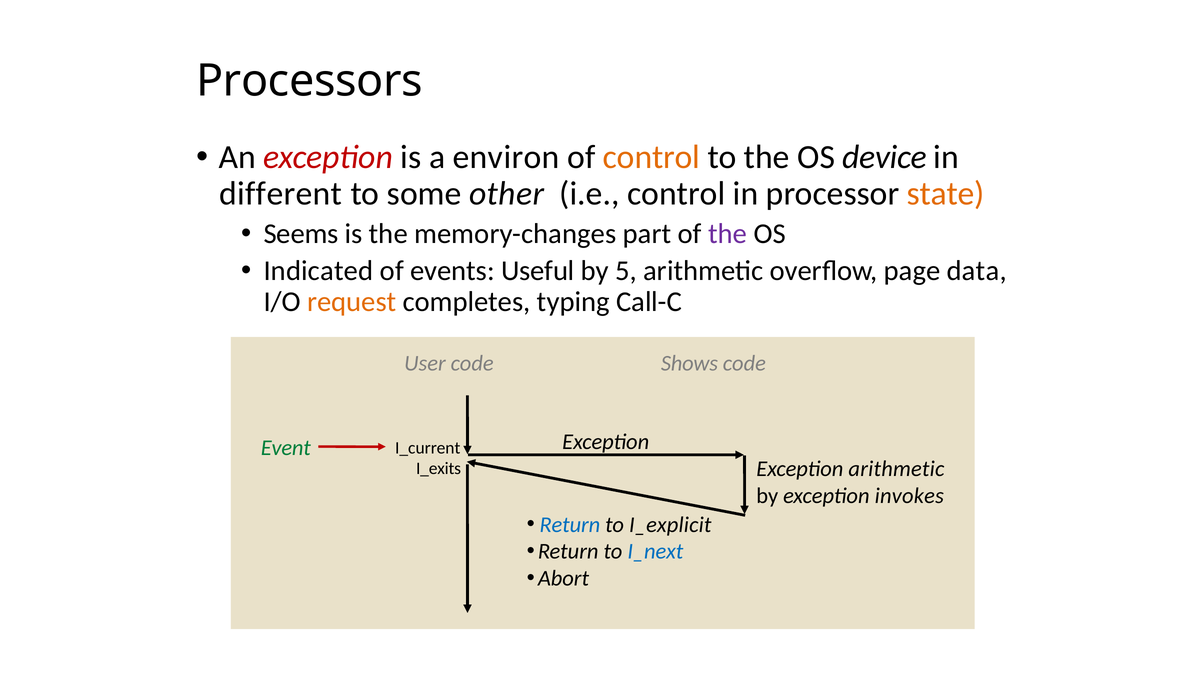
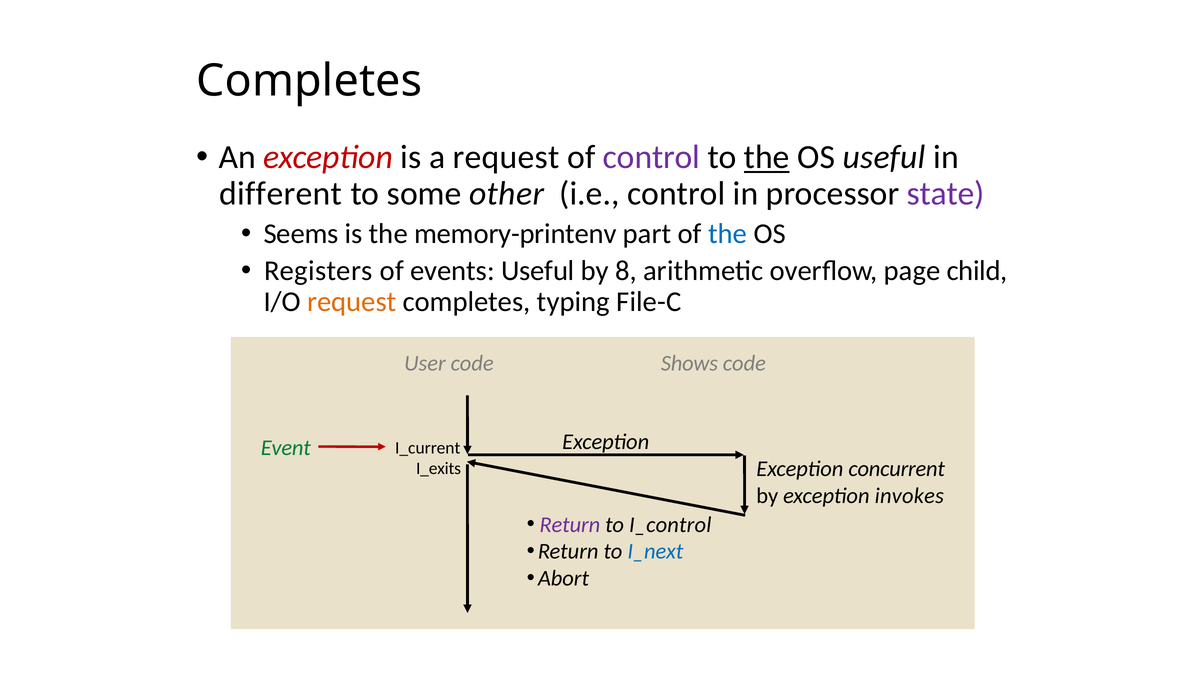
Processors: Processors -> Completes (309, 81)
a environ: environ -> request (506, 157)
control colour: orange -> purple (652, 157)
the underline: none -> present (767, 157)
OS device: device -> useful (884, 157)
state colour: orange -> purple (946, 194)
memory-changes: memory-changes -> memory-printenv (515, 234)
the colour: purple -> blue (728, 234)
Indicated: Indicated -> Registers (318, 271)
5: 5 -> 8 (626, 271)
data: data -> child (977, 271)
Call-C: Call-C -> File-C (649, 302)
Exception arithmetic: arithmetic -> concurrent (897, 469)
Return colour: blue -> purple (570, 525)
I_explicit: I_explicit -> I_control (670, 525)
